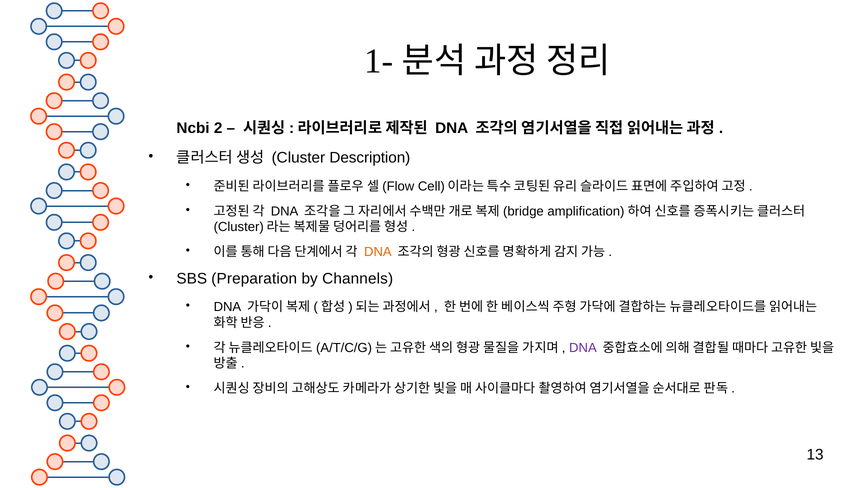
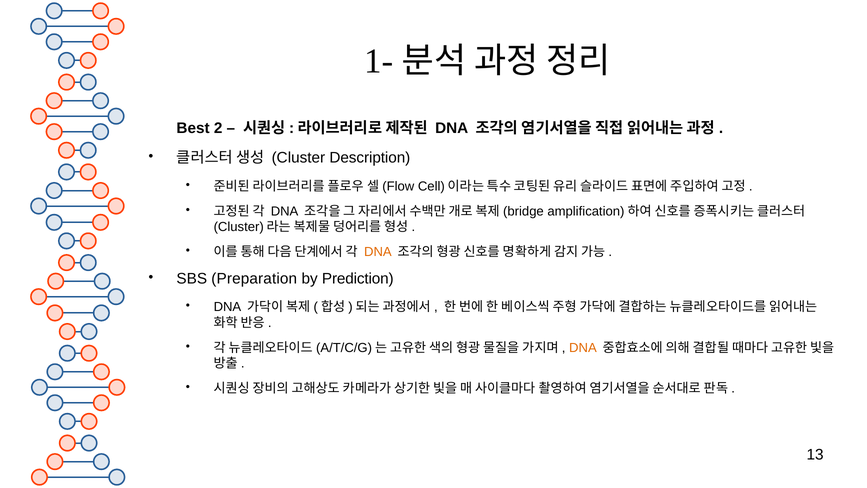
Ncbi: Ncbi -> Best (193, 128)
Channels: Channels -> Prediction (358, 278)
DNA colour: purple -> orange (583, 348)
